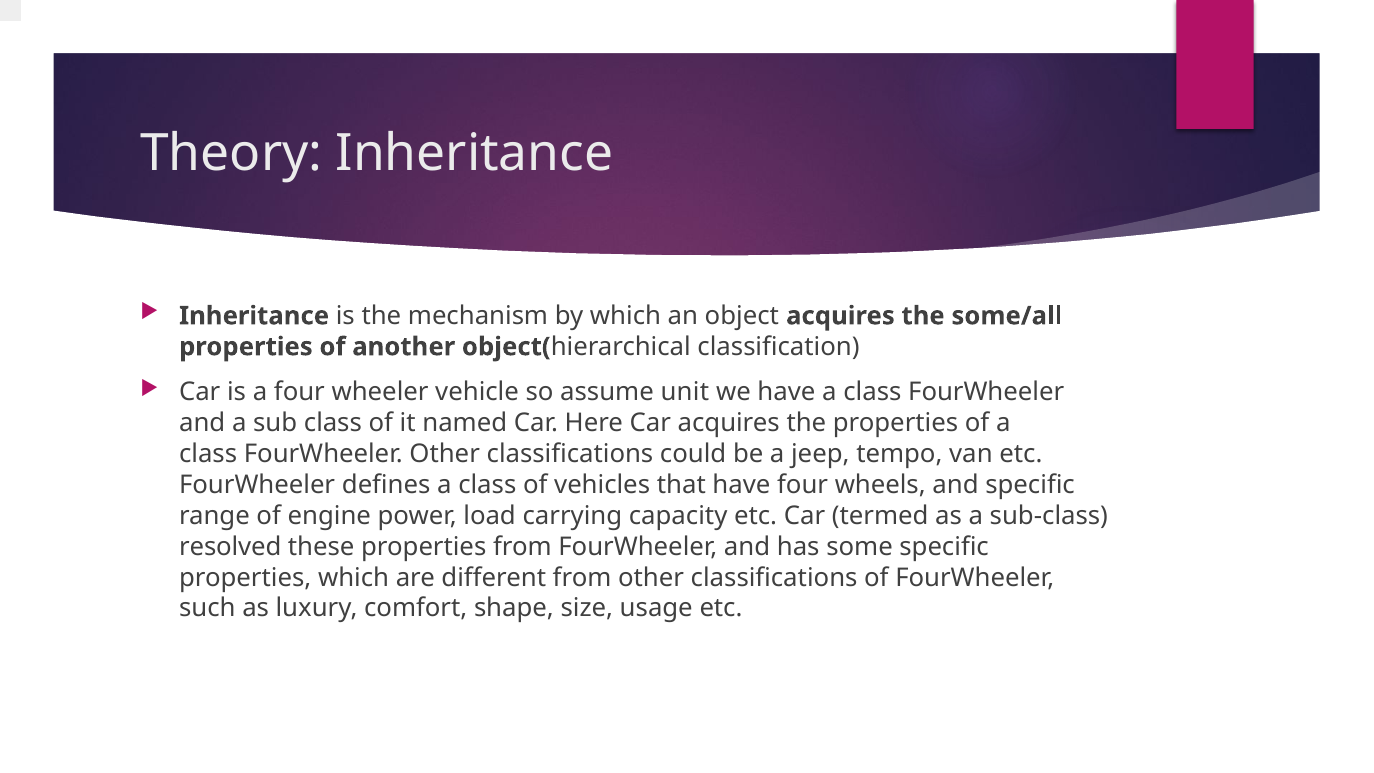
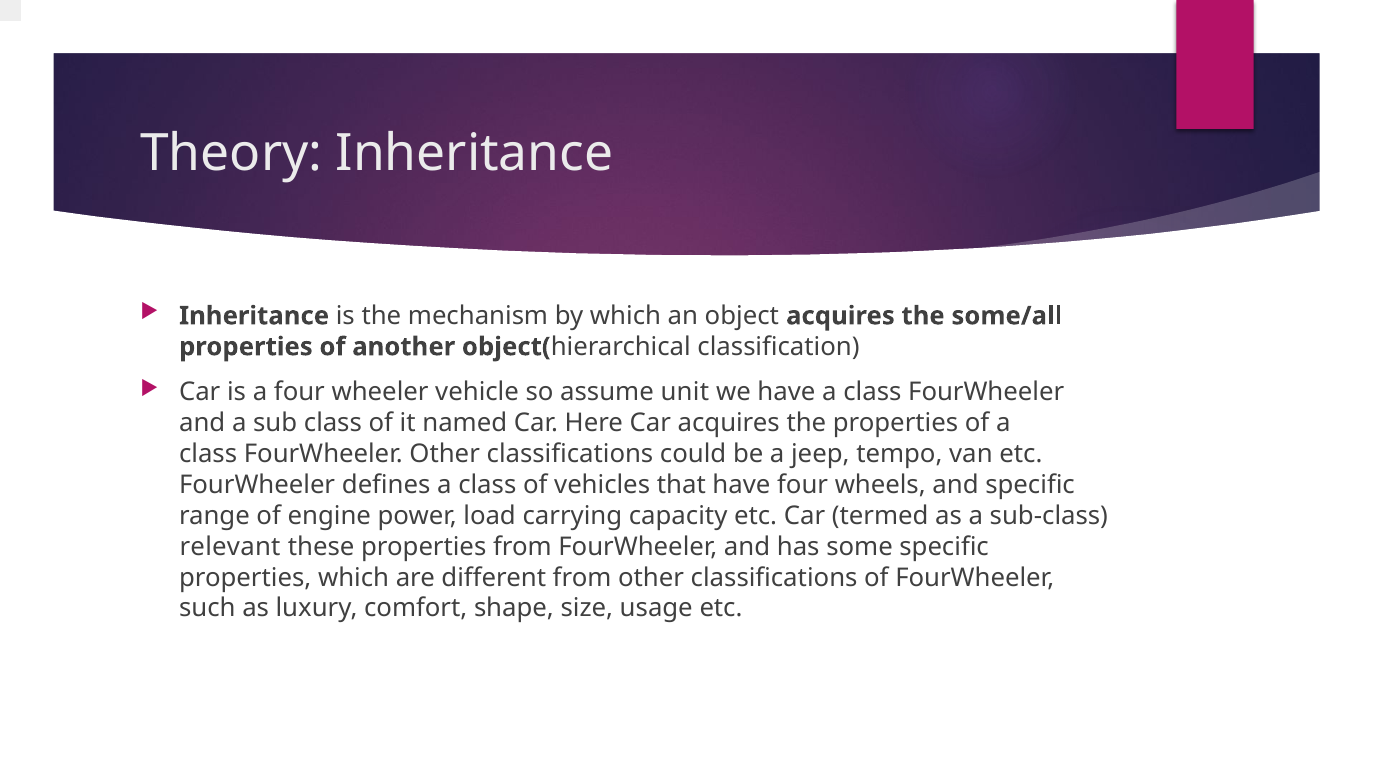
resolved: resolved -> relevant (230, 547)
